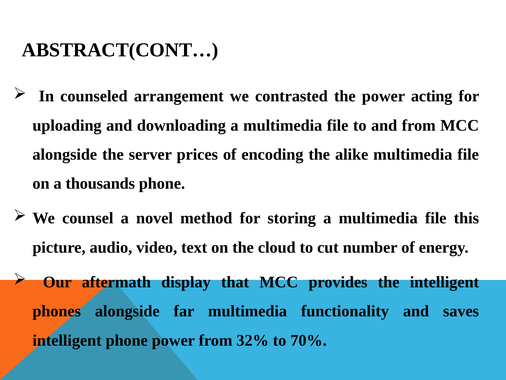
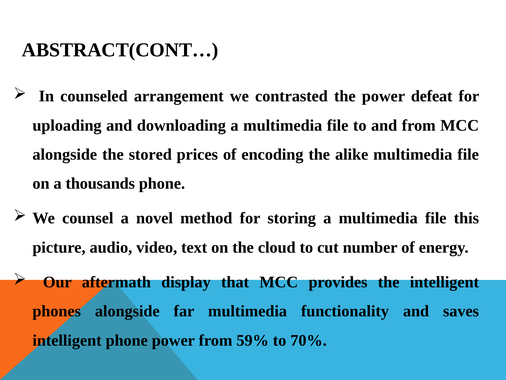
acting: acting -> defeat (432, 96)
server: server -> stored (150, 154)
32%: 32% -> 59% (253, 340)
